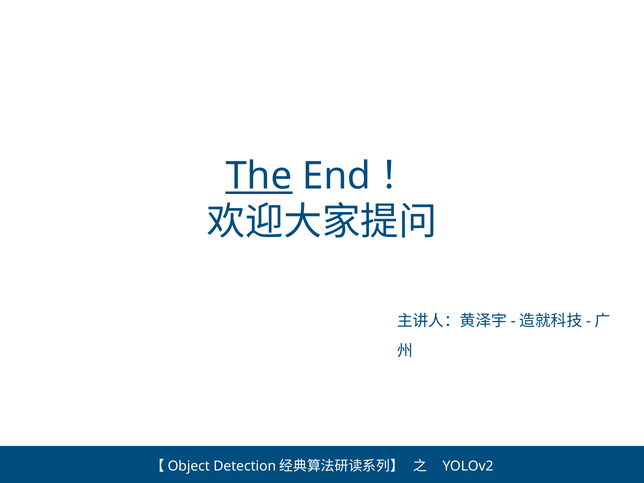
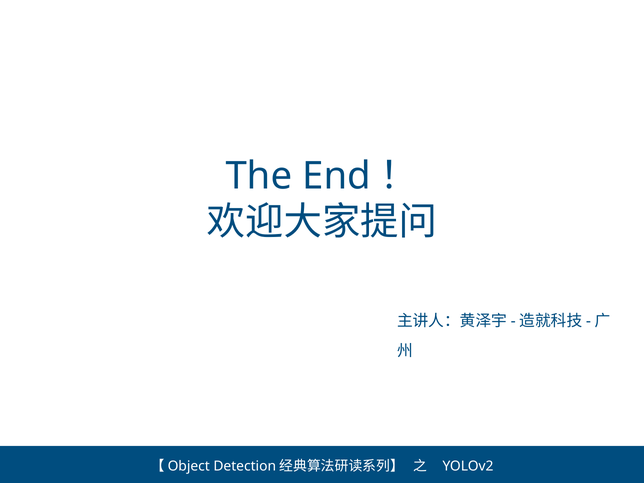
The underline: present -> none (259, 176)
